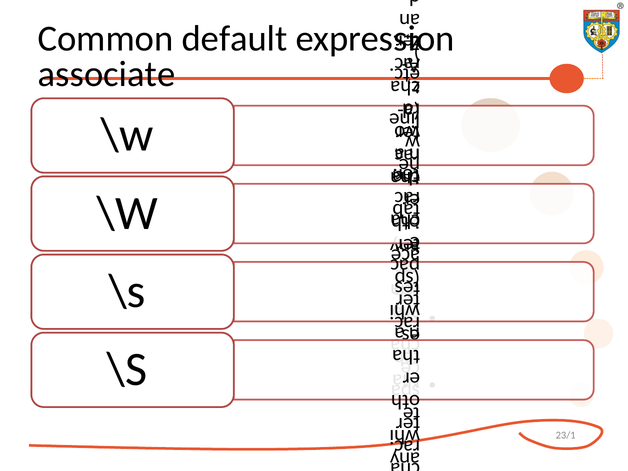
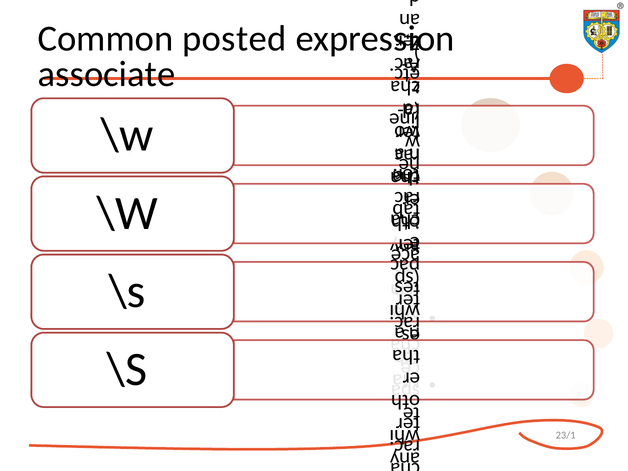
default: default -> posted (234, 39)
